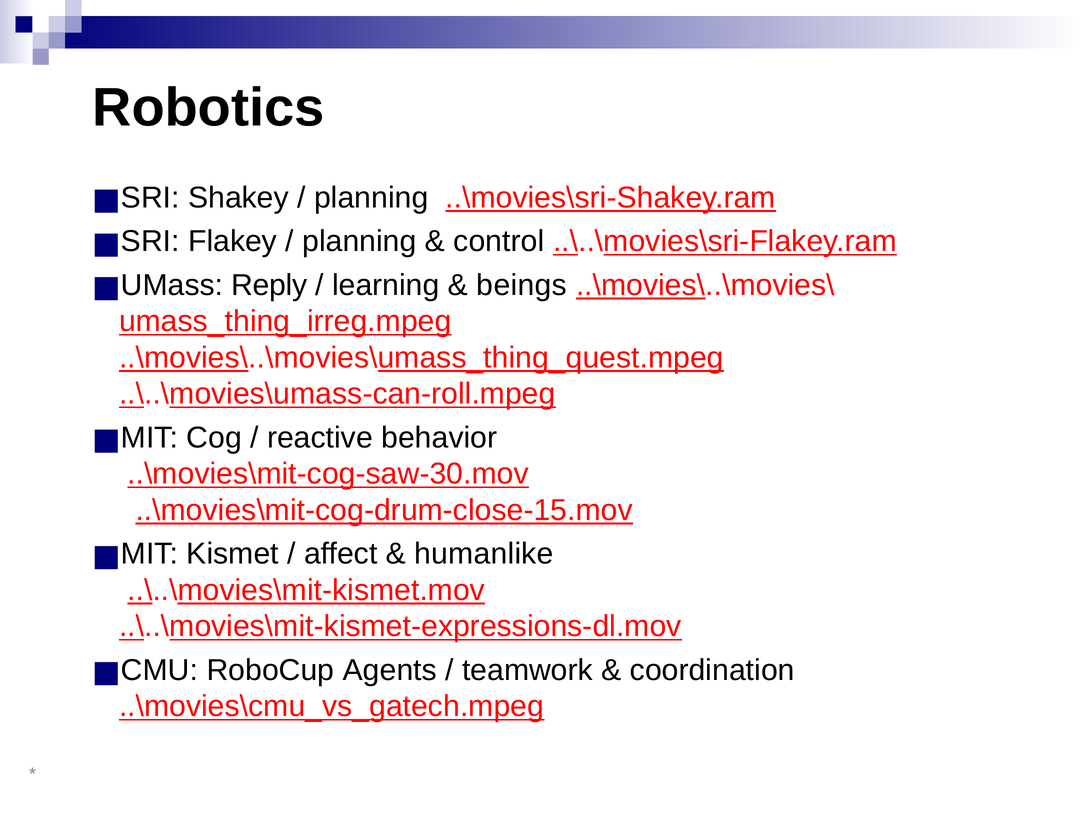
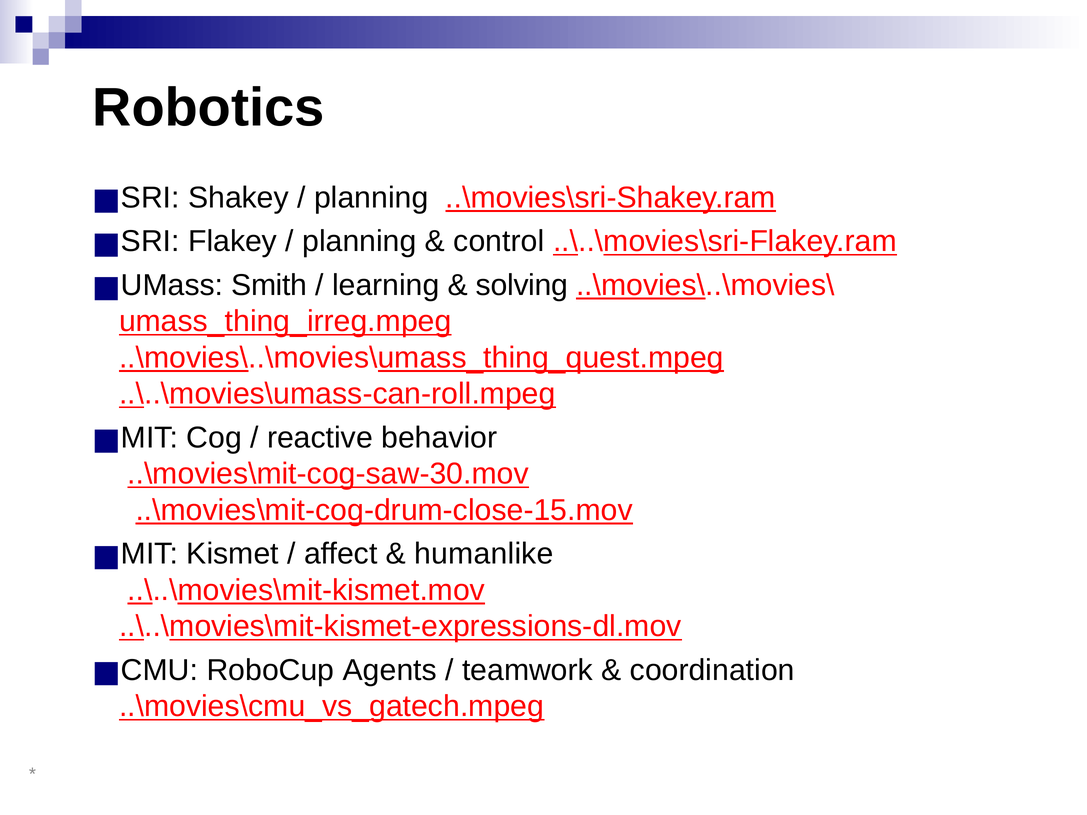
Reply: Reply -> Smith (269, 285)
beings: beings -> solving (522, 285)
